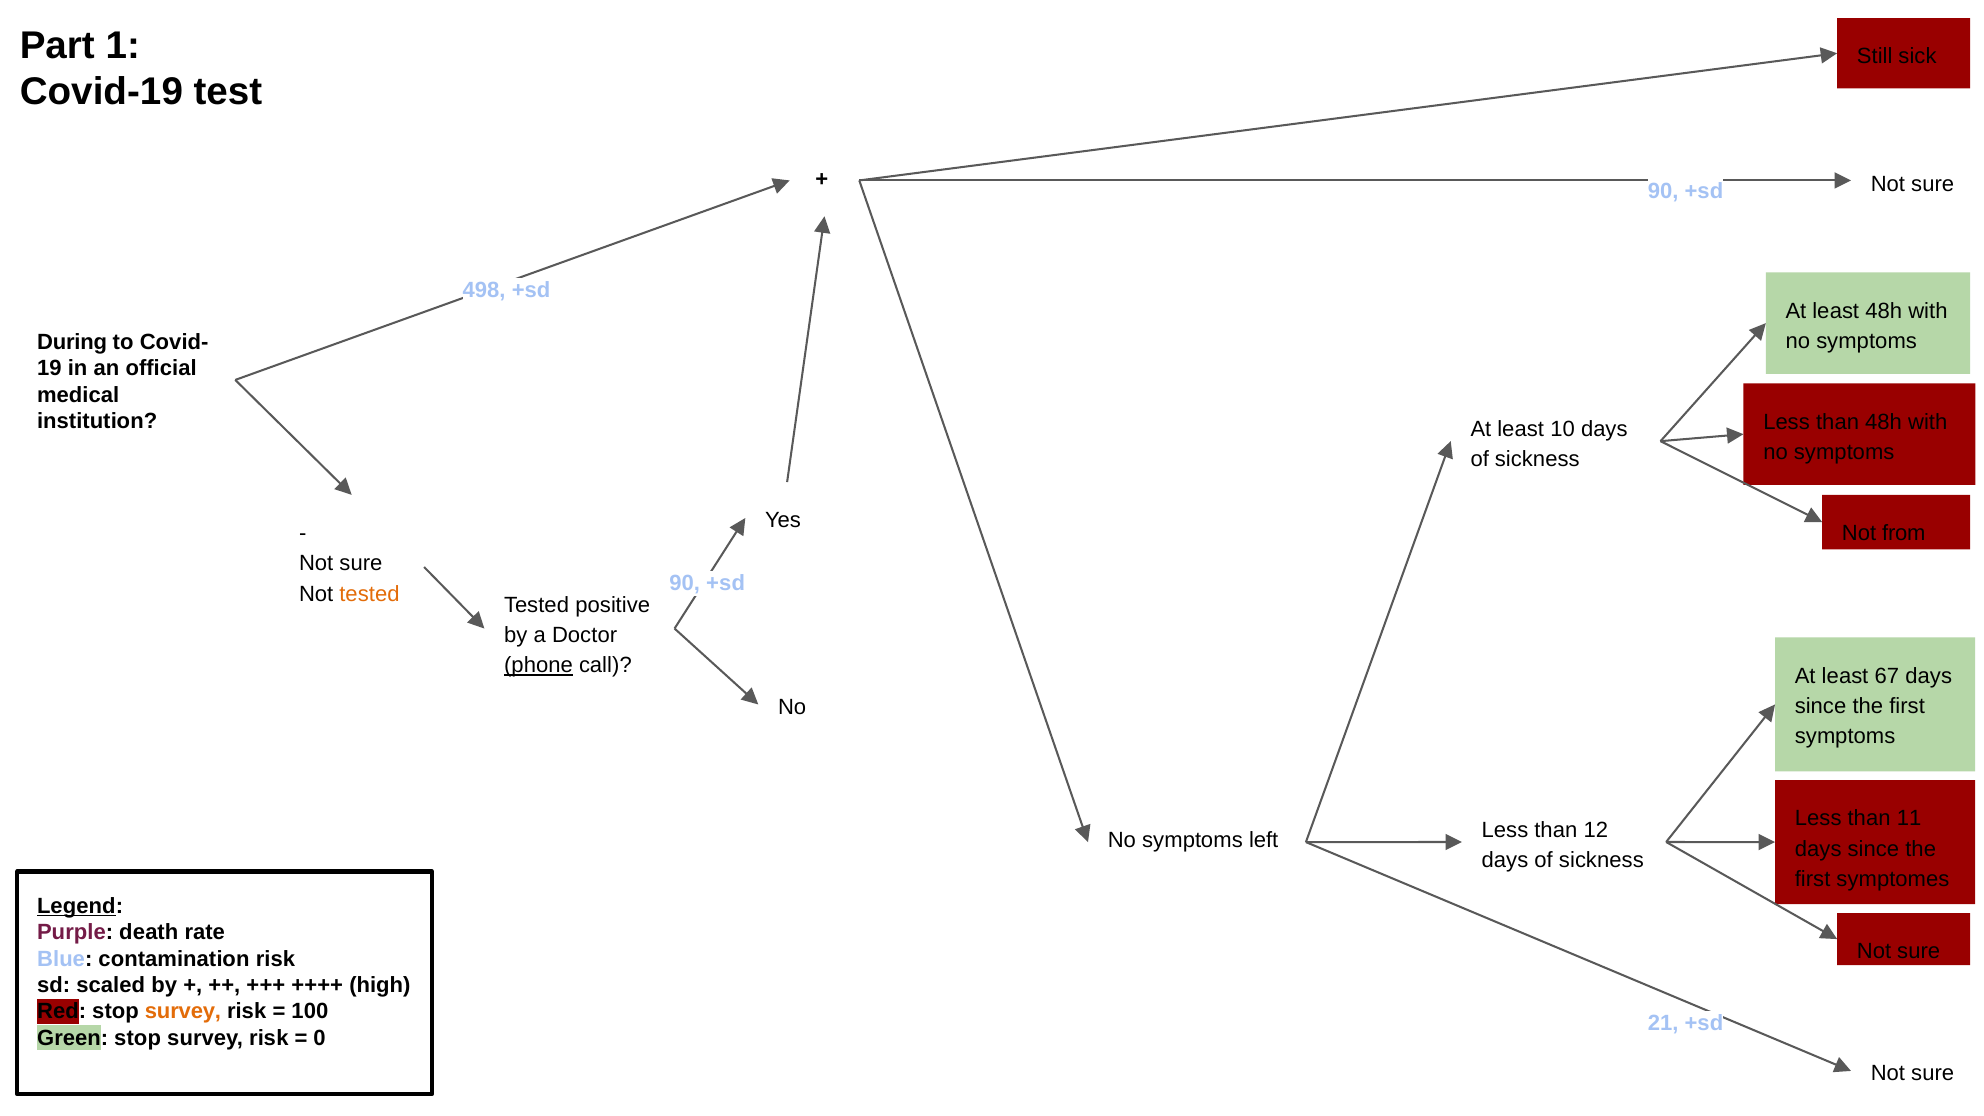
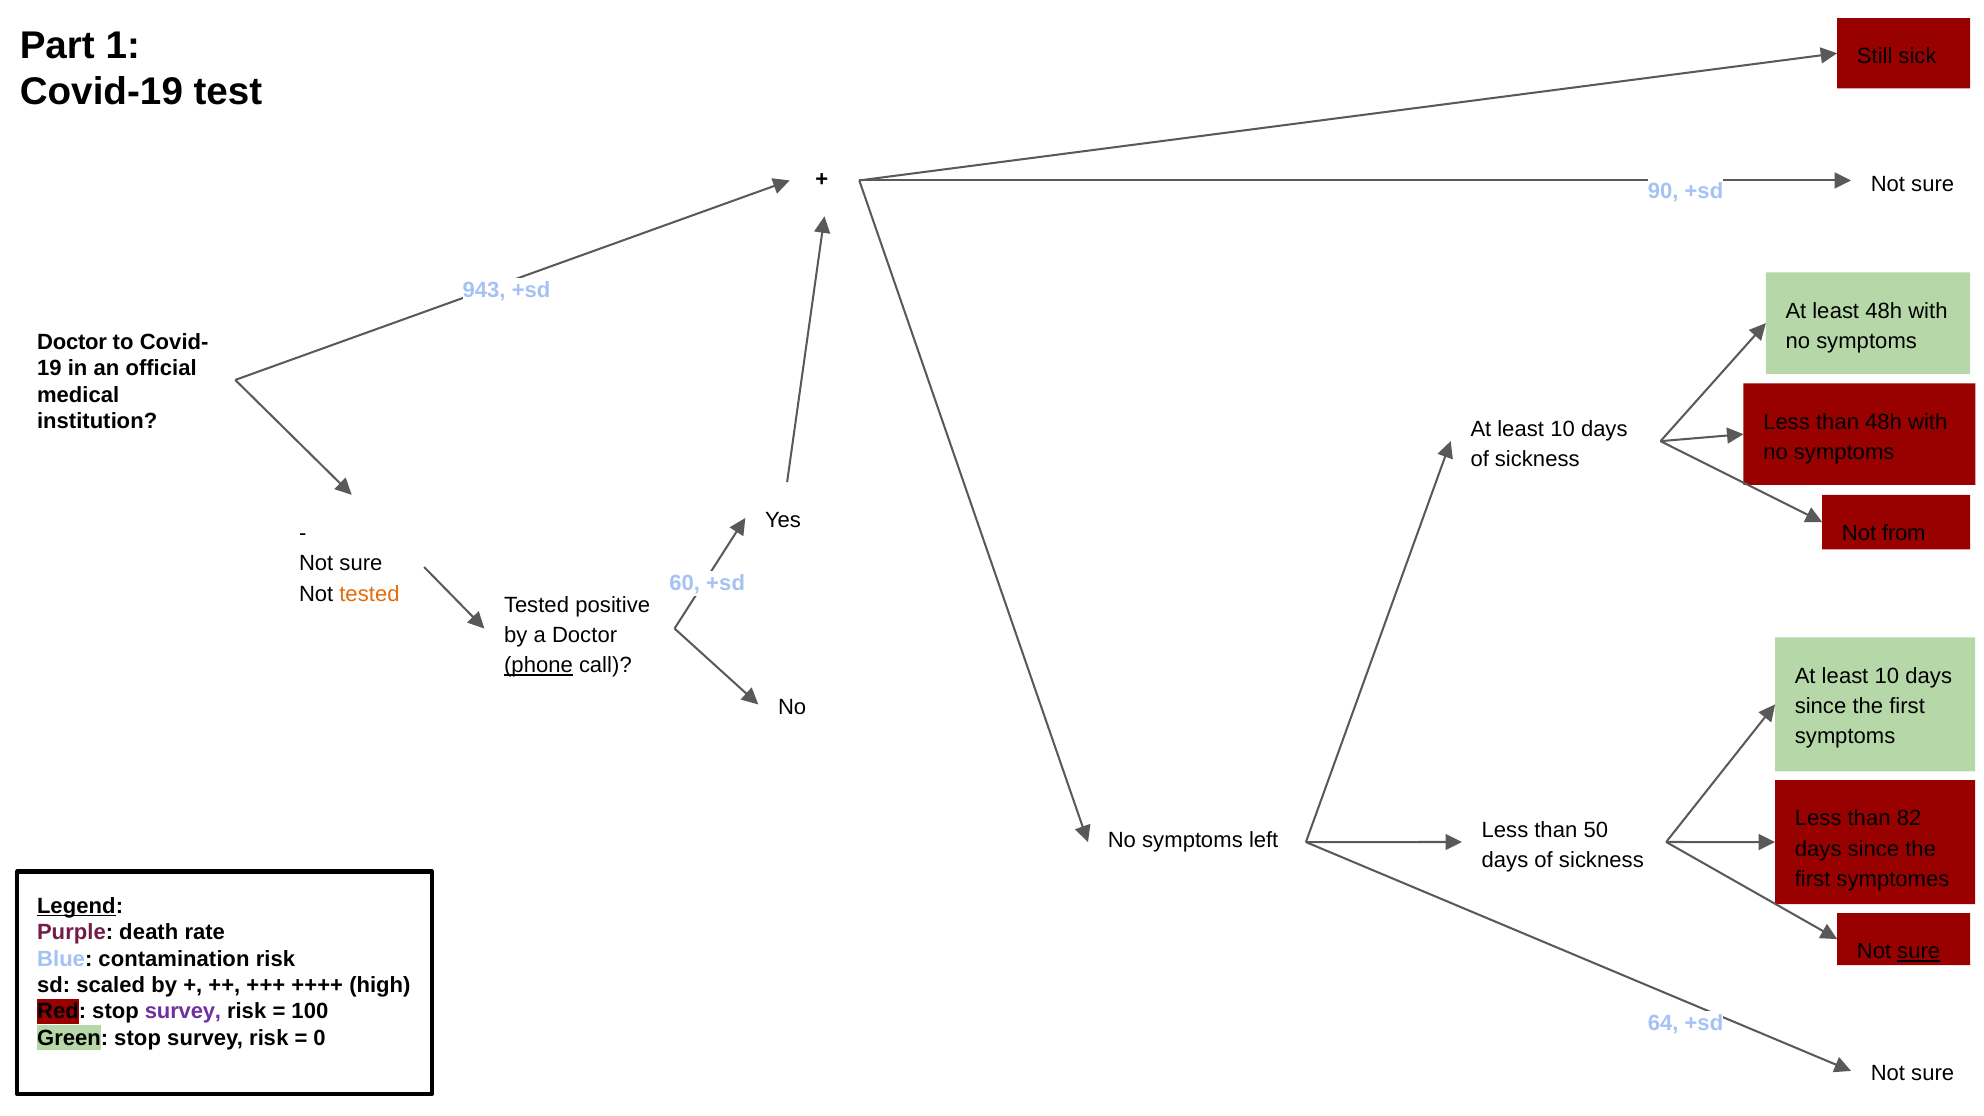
498: 498 -> 943 (484, 291)
During: During -> Doctor (72, 342)
90: 90 -> 60 (685, 584)
67: 67 -> 10 (1887, 676)
11: 11 -> 82 (1909, 819)
12: 12 -> 50 (1596, 830)
sure underline: none -> present (1919, 952)
survey colour: orange -> purple (183, 1012)
21: 21 -> 64 (1663, 1023)
